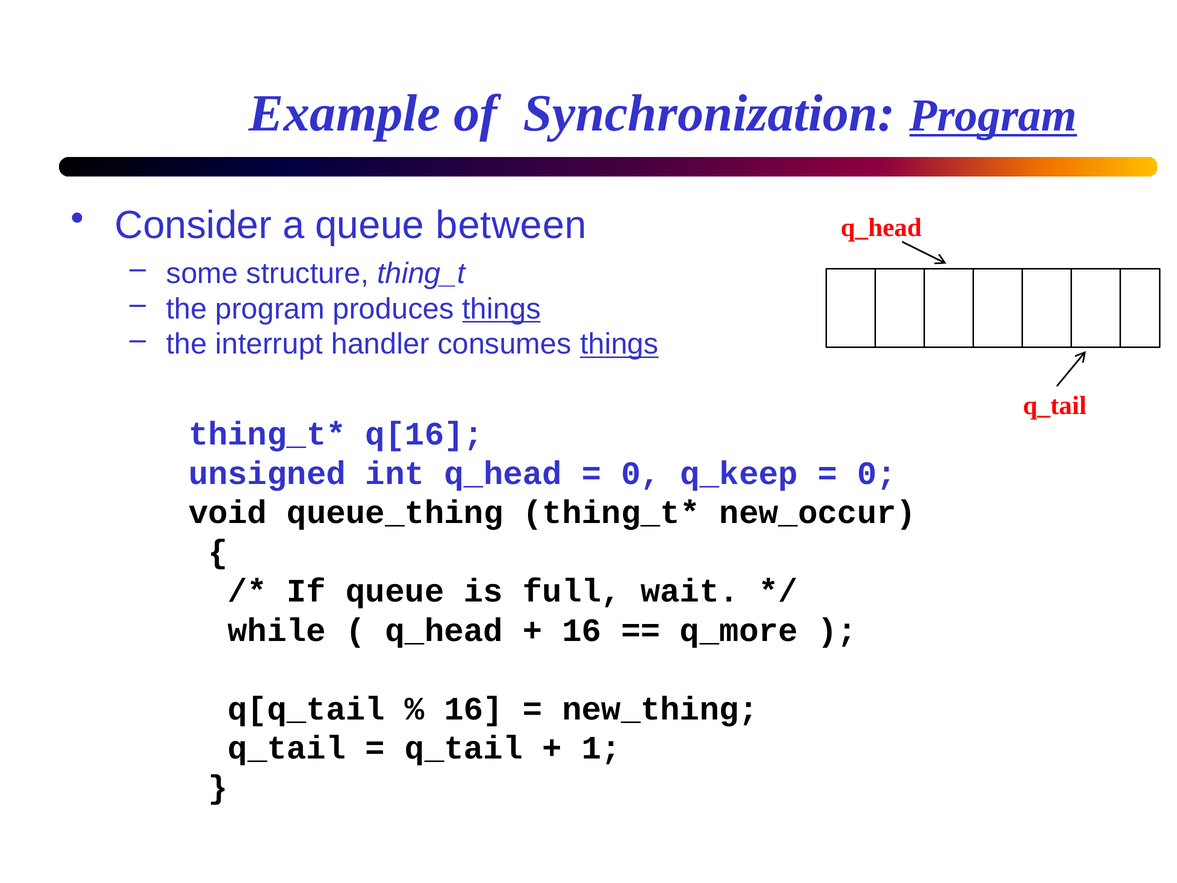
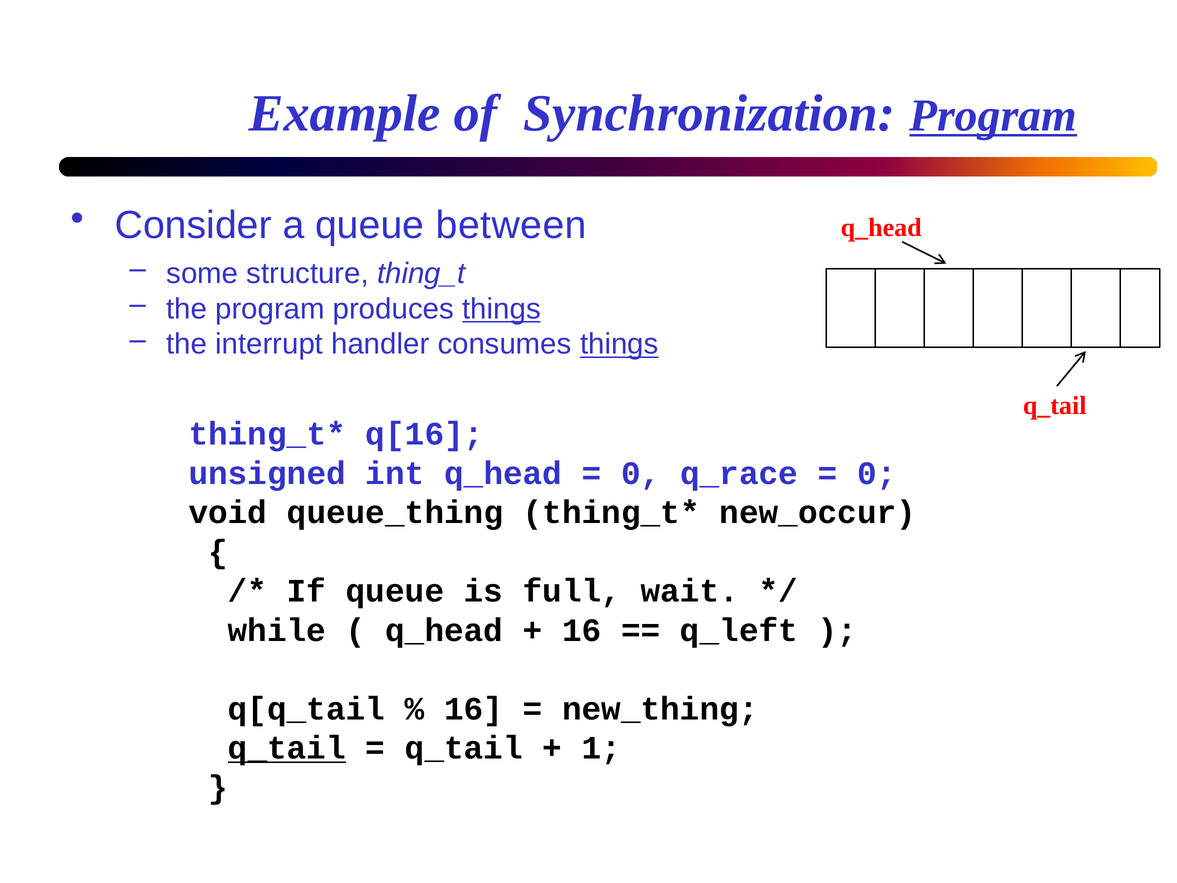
q_keep: q_keep -> q_race (739, 473)
q_more: q_more -> q_left (739, 630)
q_tail underline: none -> present (287, 748)
